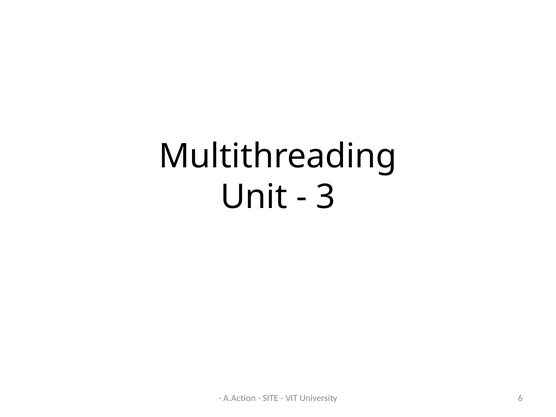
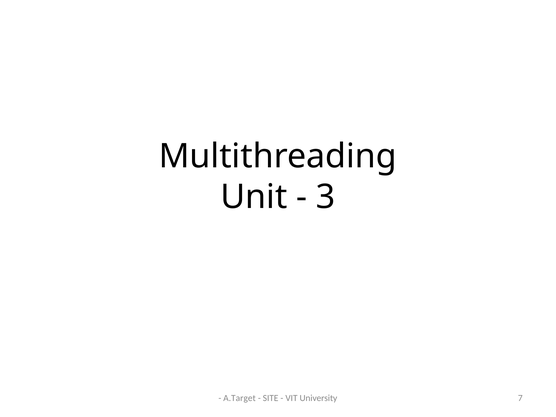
A.Action: A.Action -> A.Target (240, 398)
6: 6 -> 7 (520, 398)
